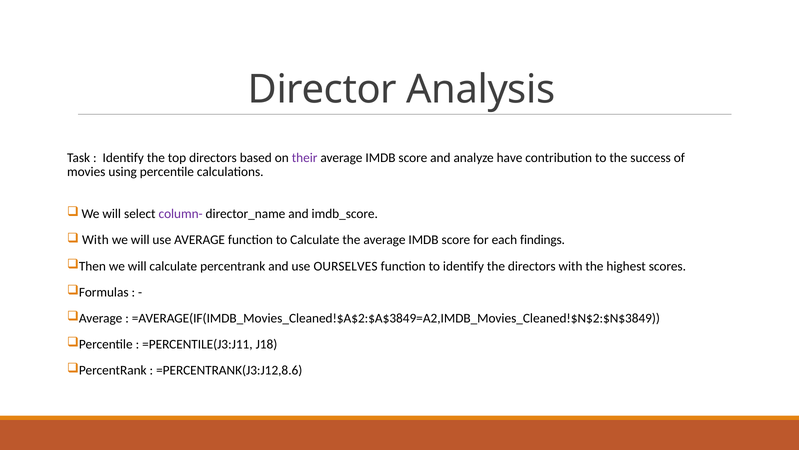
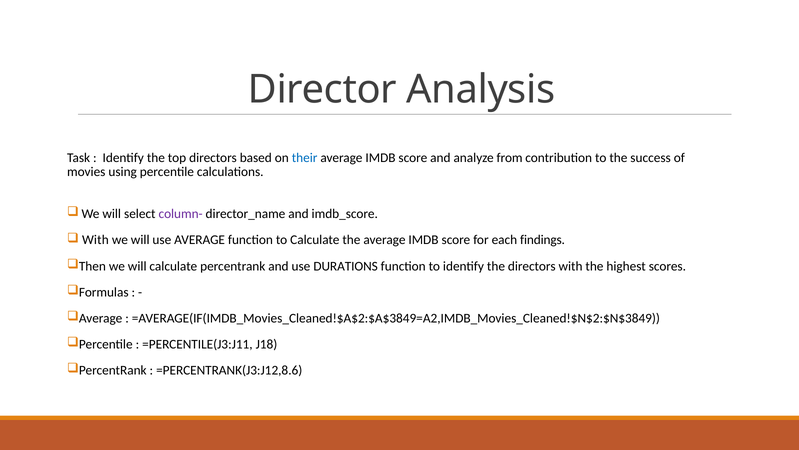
their colour: purple -> blue (305, 157)
have: have -> from (510, 157)
OURSELVES: OURSELVES -> DURATIONS (346, 266)
